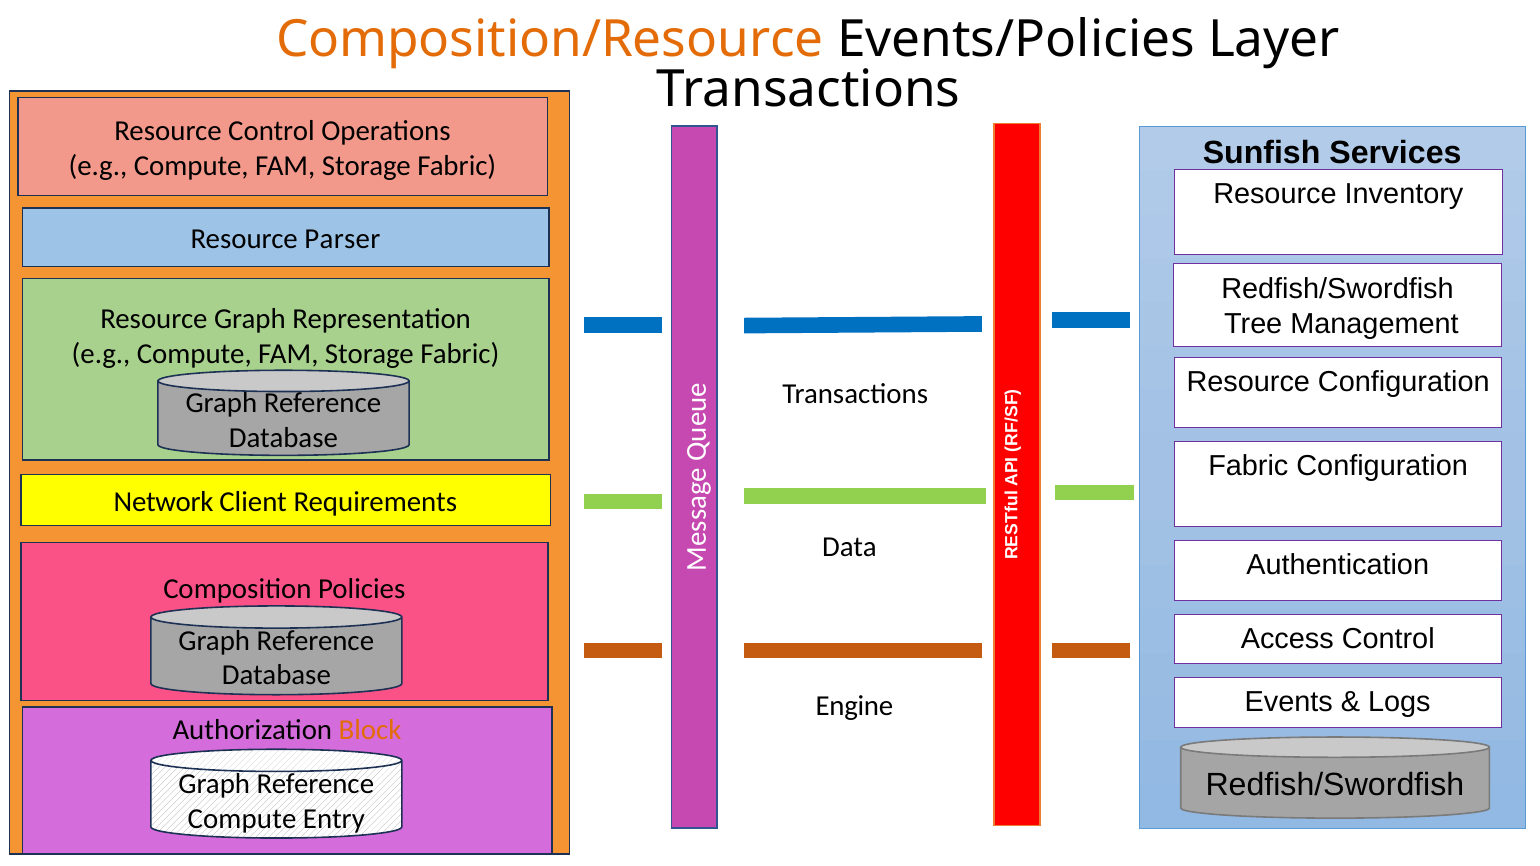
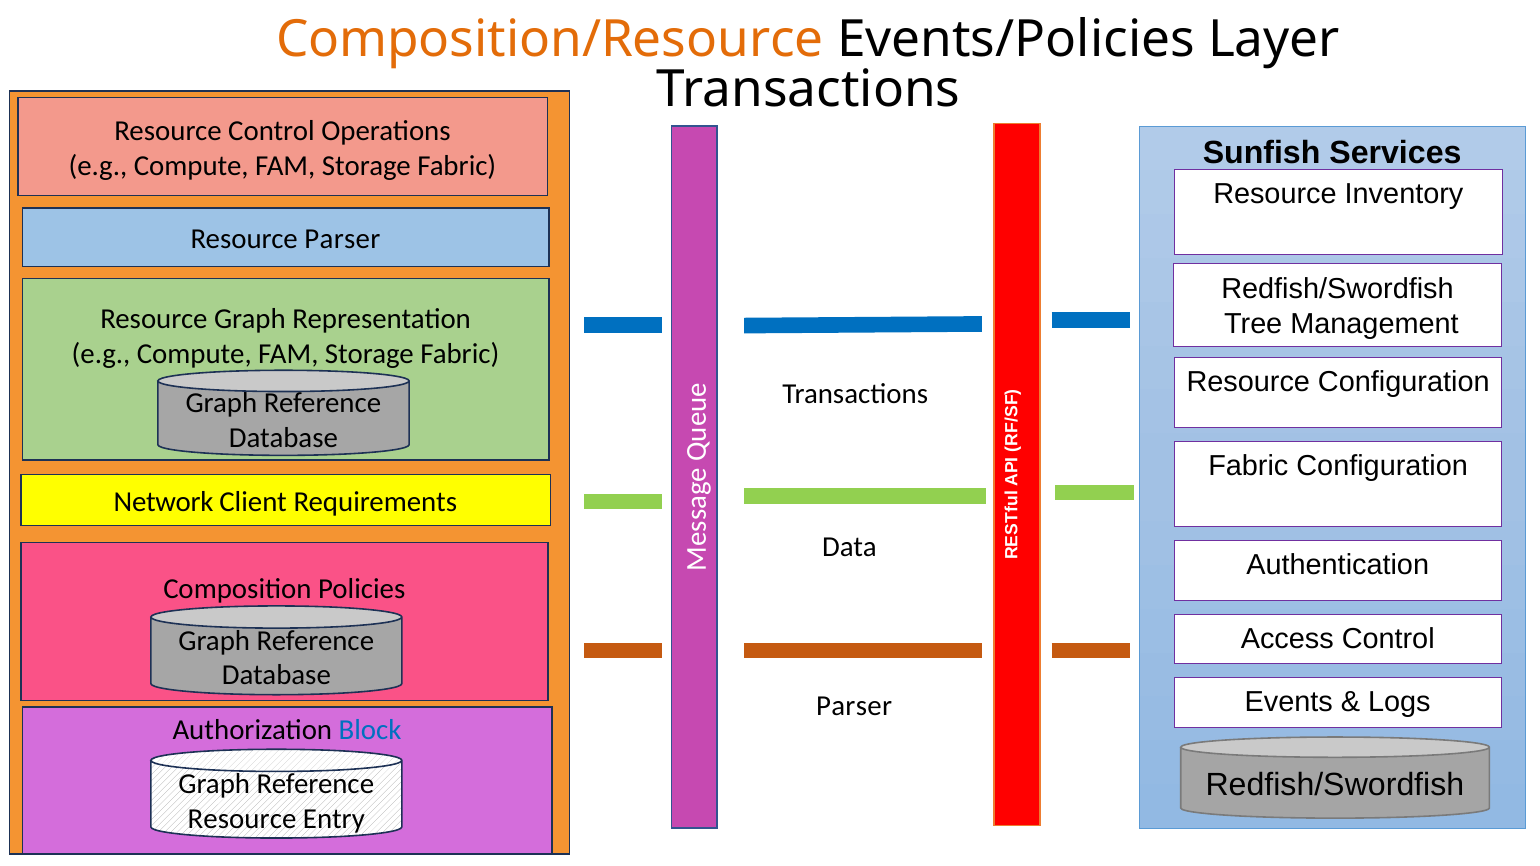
Engine: Engine -> Parser (854, 706)
Block colour: orange -> blue (370, 731)
Compute: Compute -> Resource (242, 819)
